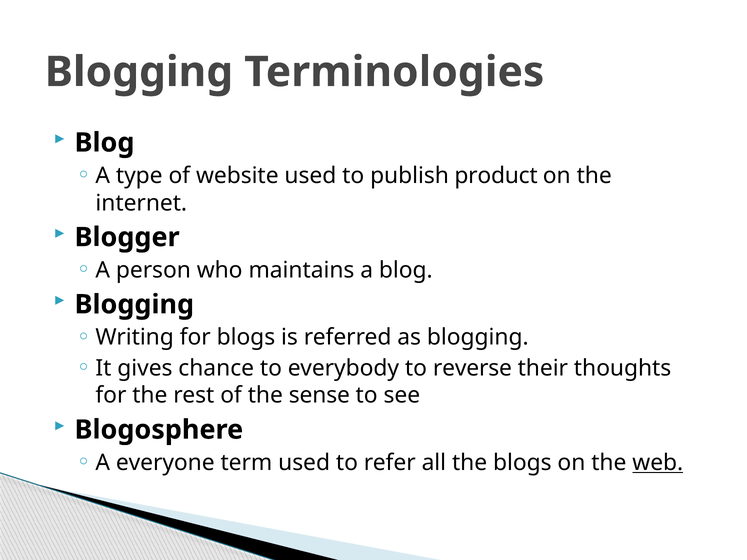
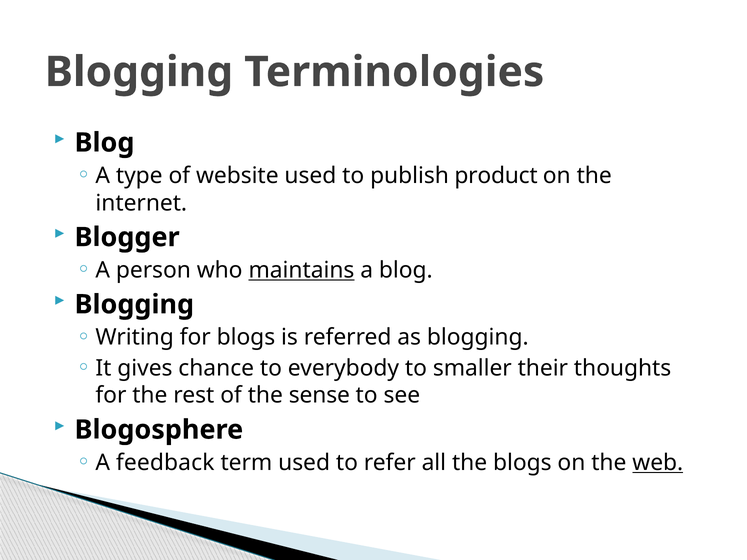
maintains underline: none -> present (301, 270)
reverse: reverse -> smaller (472, 368)
everyone: everyone -> feedback (165, 463)
